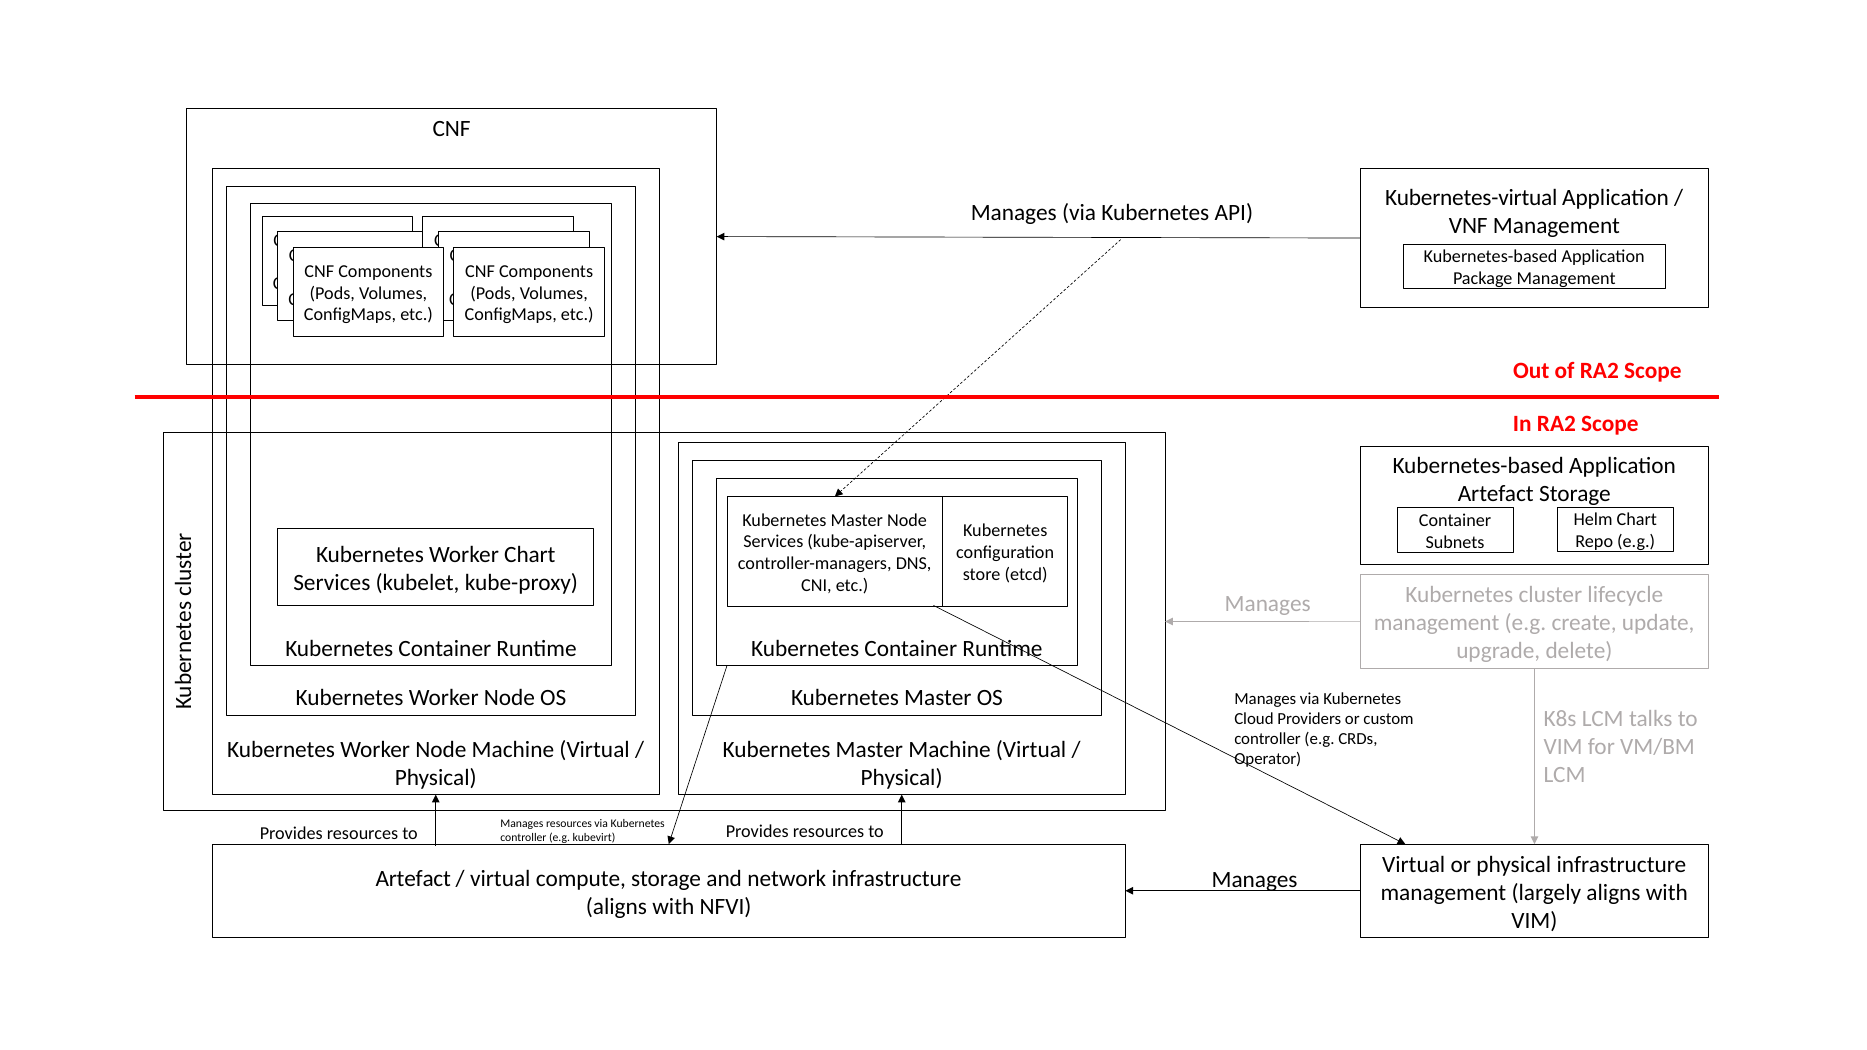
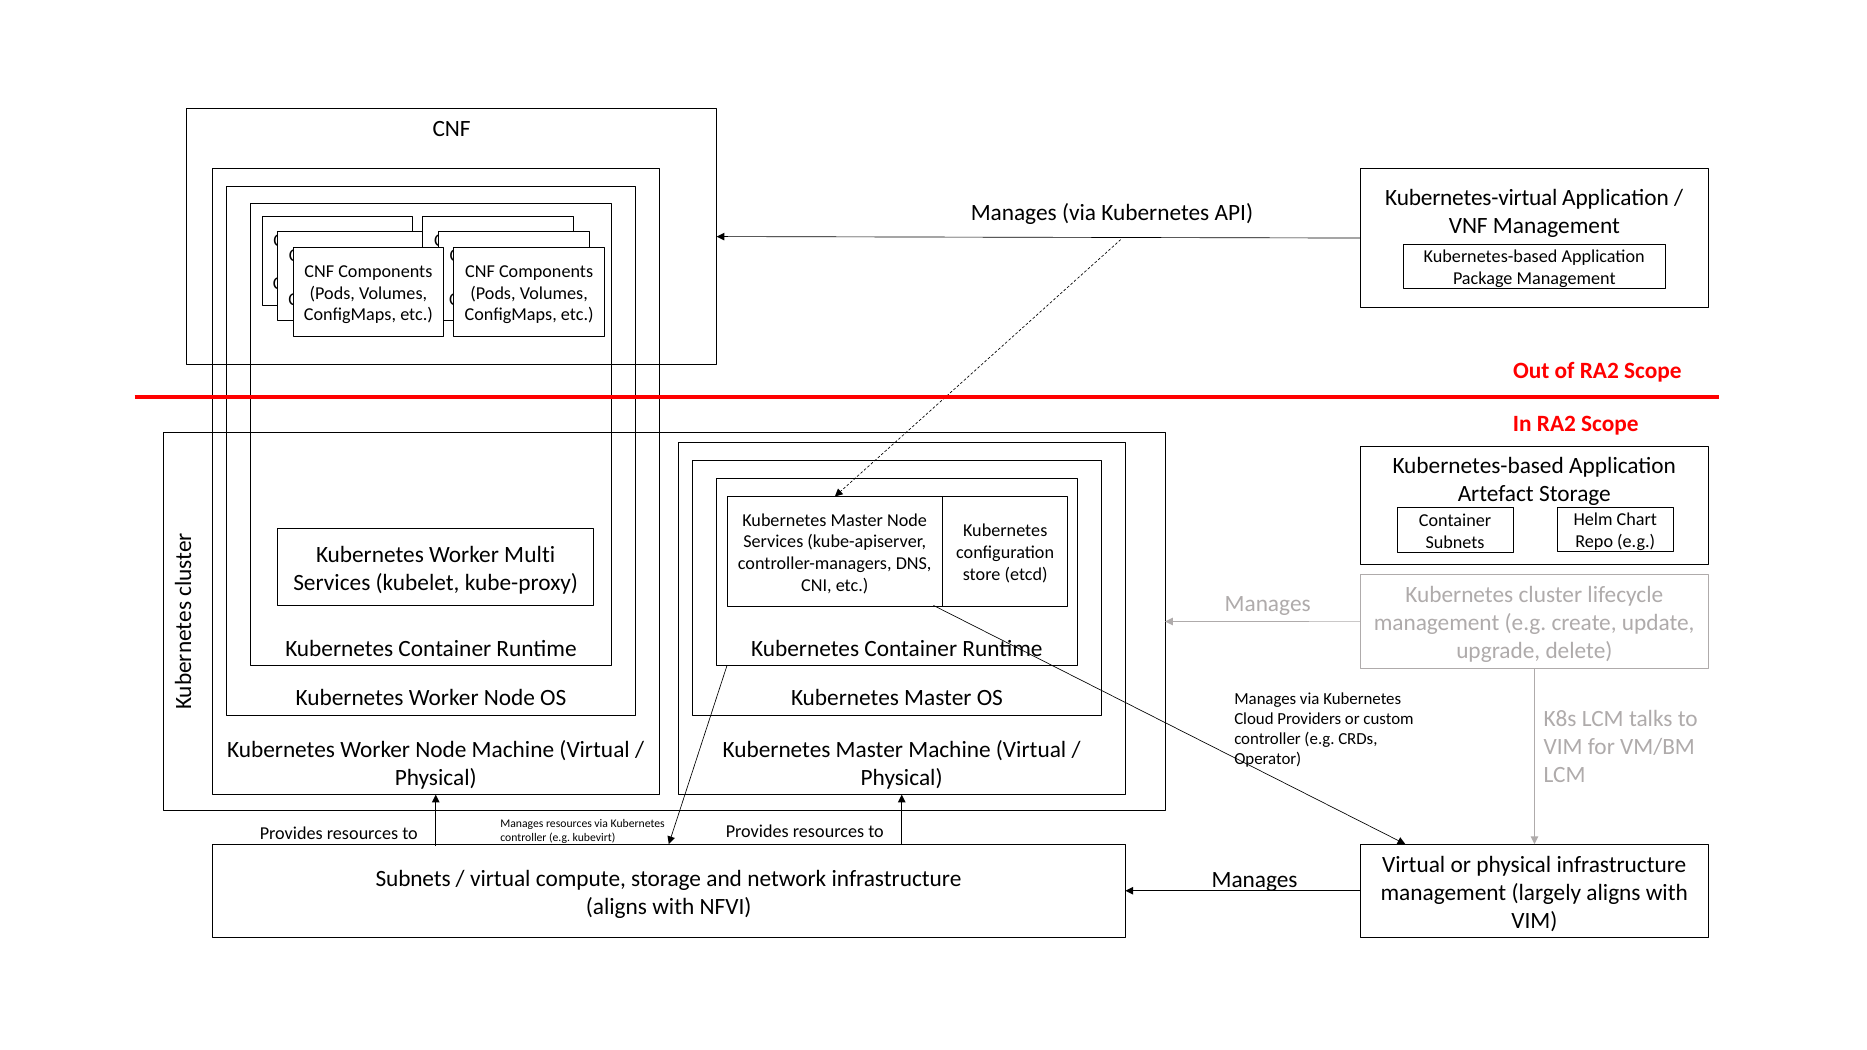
Worker Chart: Chart -> Multi (530, 555)
Artefact: Artefact -> Subnets (413, 878)
